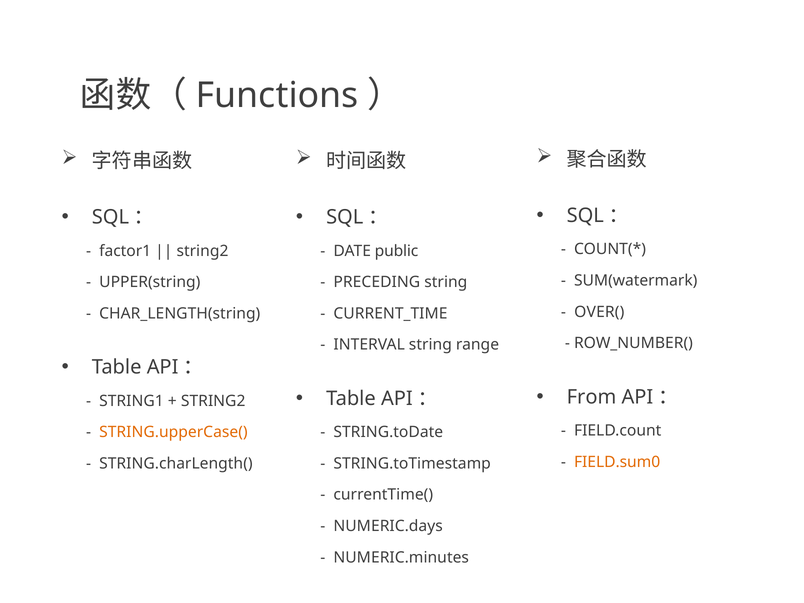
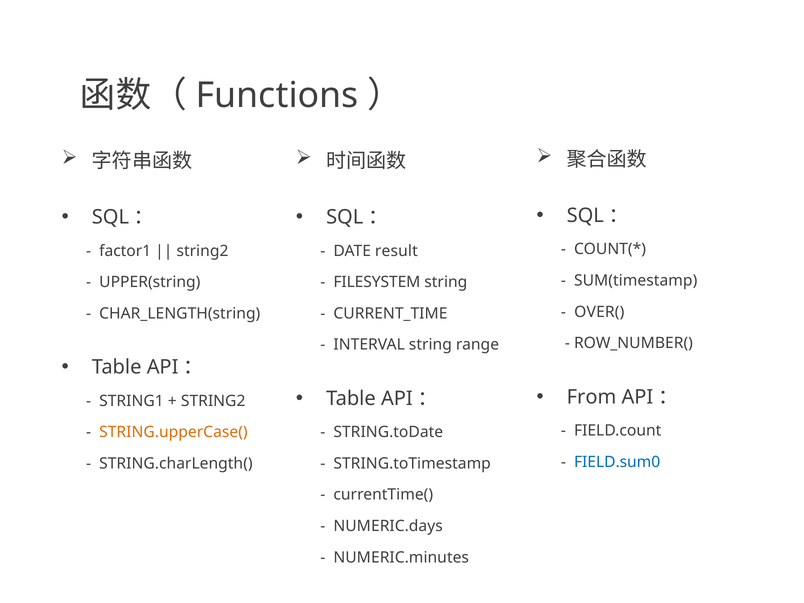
public: public -> result (396, 251)
SUM(watermark: SUM(watermark -> SUM(timestamp (636, 281)
PRECEDING: PRECEDING -> FILESYSTEM (377, 282)
FIELD.sum0 colour: orange -> blue (617, 462)
